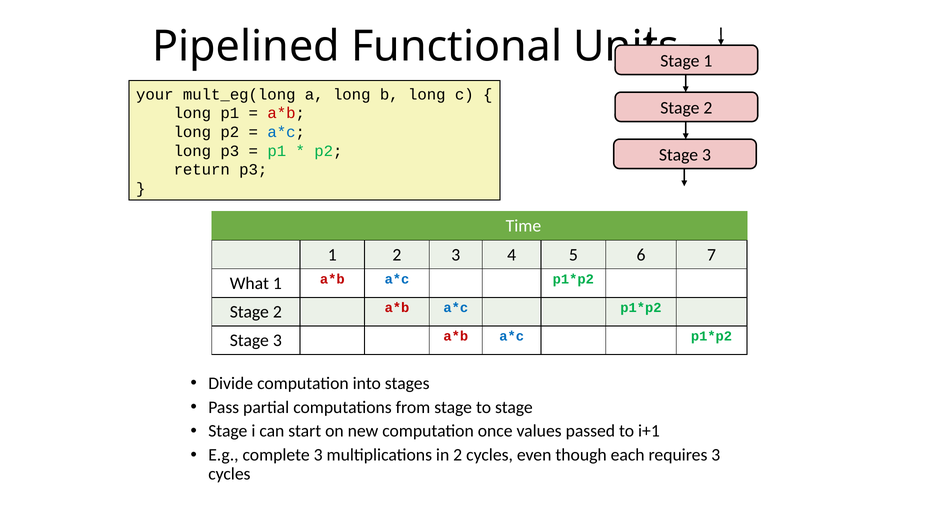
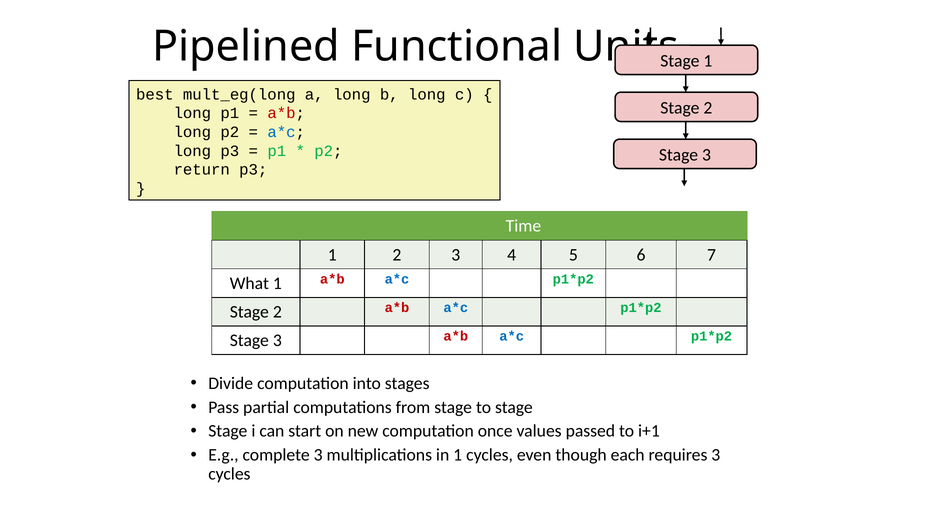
your: your -> best (155, 95)
in 2: 2 -> 1 (458, 455)
